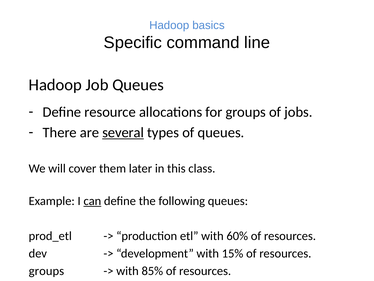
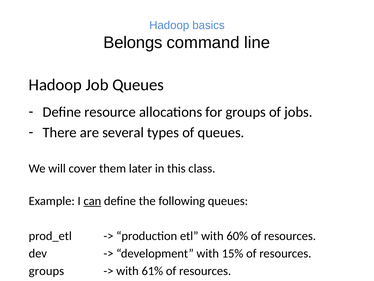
Specific: Specific -> Belongs (133, 43)
several underline: present -> none (123, 132)
85%: 85% -> 61% (152, 270)
